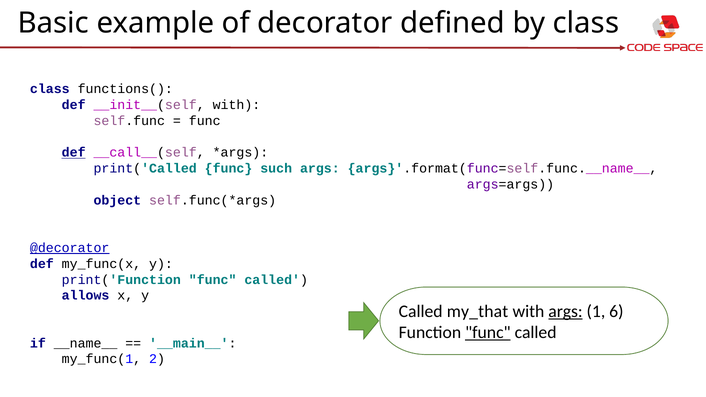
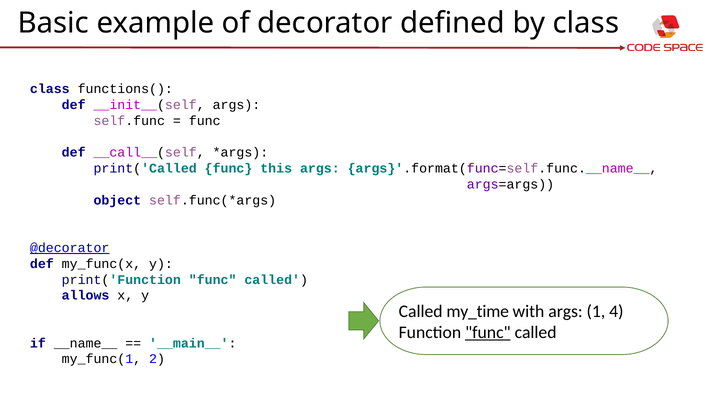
__init__(self with: with -> args (236, 105)
def underline: present -> none (74, 153)
such: such -> this (276, 169)
my_that: my_that -> my_time (478, 312)
args underline: present -> none (566, 312)
6: 6 -> 4 (616, 312)
